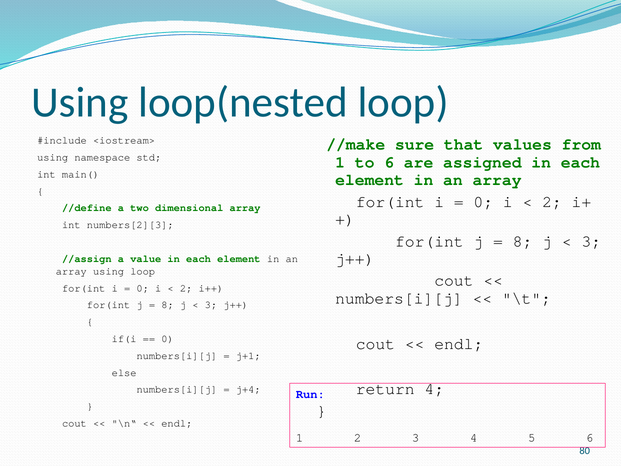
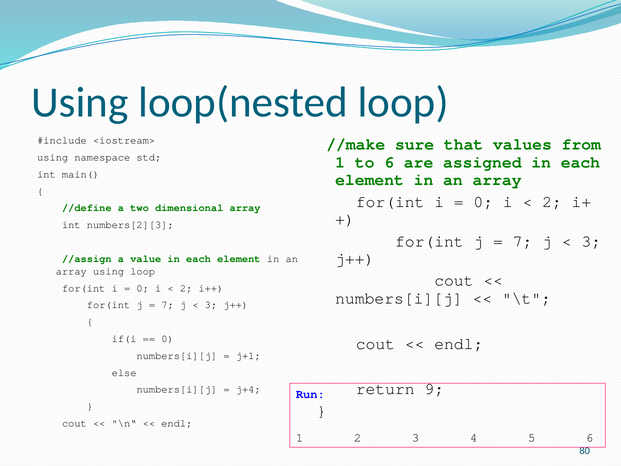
8: 8 -> 7 (523, 241)
8: 8 -> 7 (168, 305)
return 4: 4 -> 9 (434, 389)
